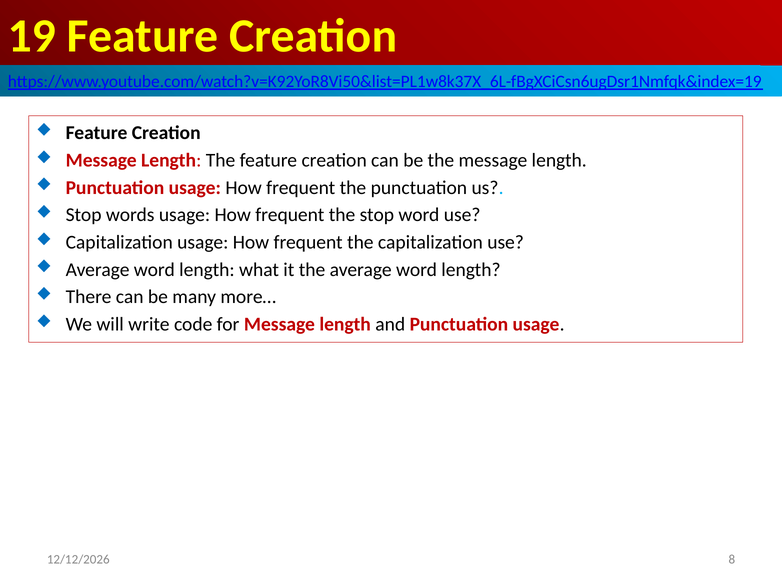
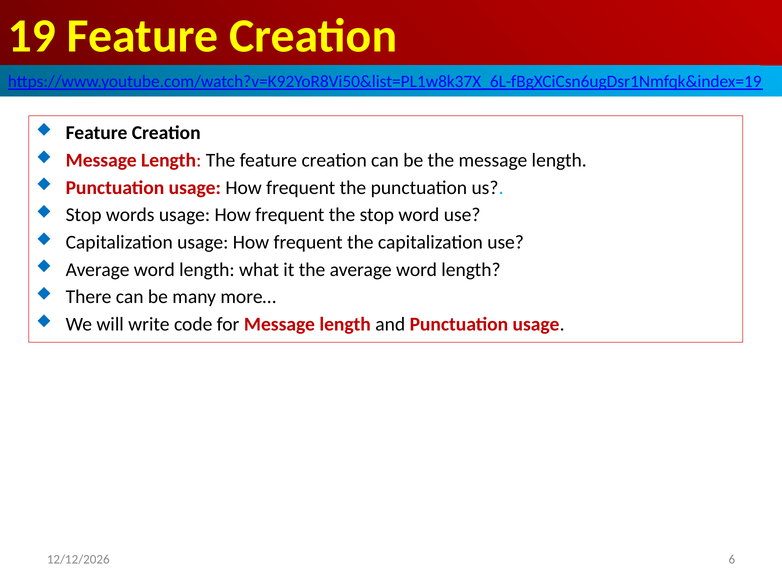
8: 8 -> 6 (732, 560)
